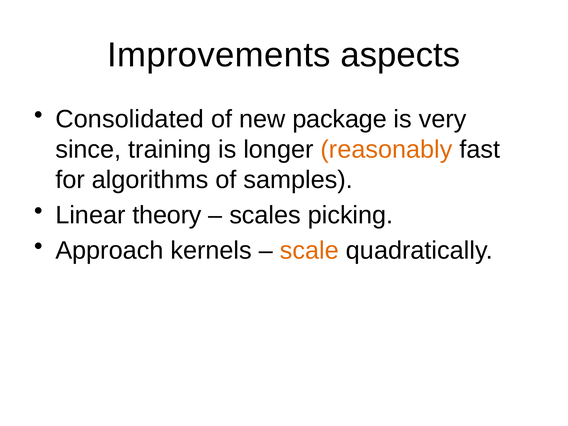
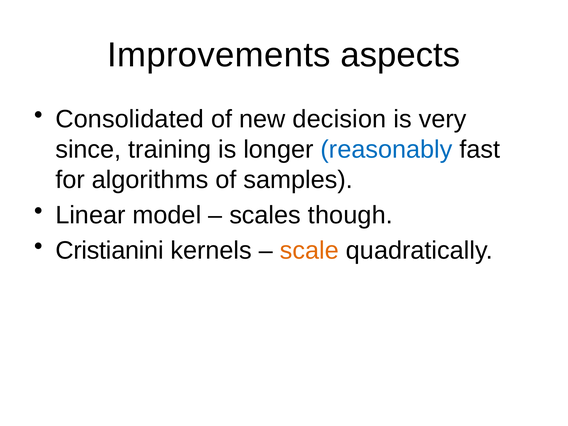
package: package -> decision (339, 119)
reasonably colour: orange -> blue (386, 149)
theory: theory -> model (167, 215)
picking: picking -> though (350, 215)
Approach: Approach -> Cristianini (110, 250)
